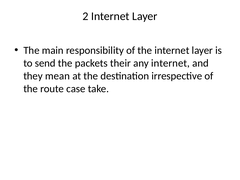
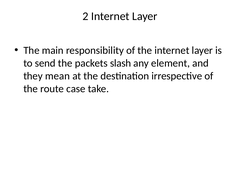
their: their -> slash (121, 63)
any internet: internet -> element (171, 63)
